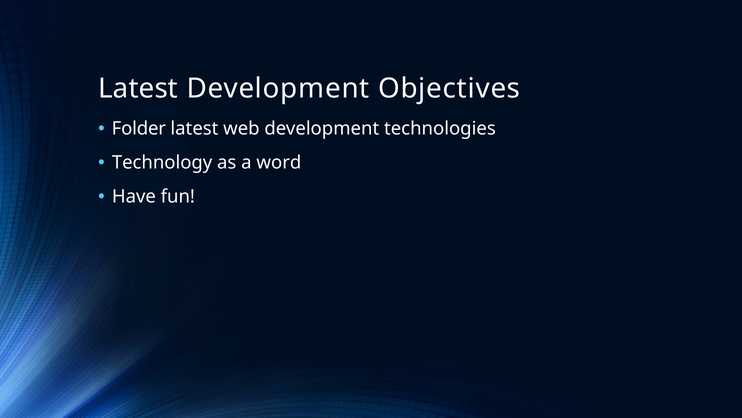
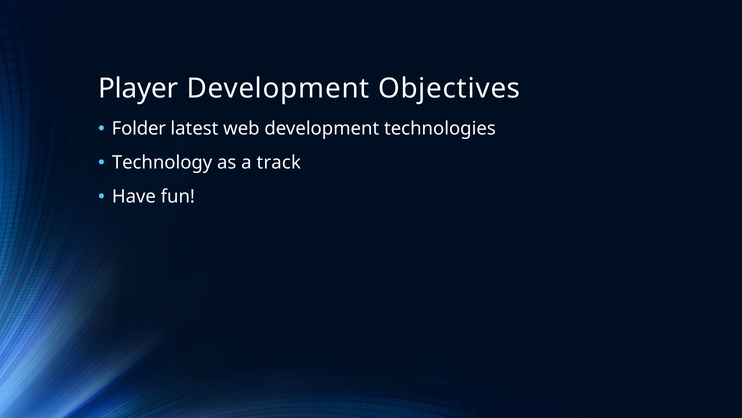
Latest: Latest -> Player (138, 89)
word: word -> track (279, 163)
